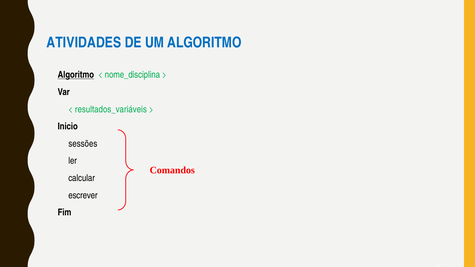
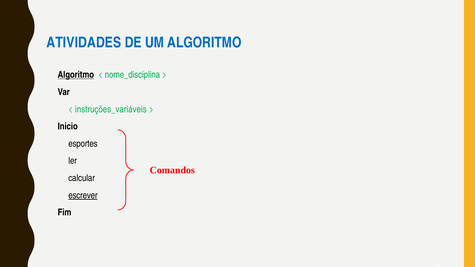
resultados_variáveis: resultados_variáveis -> instruções_variáveis (111, 109)
sessões: sessões -> esportes (83, 144)
escrever underline: none -> present (83, 195)
